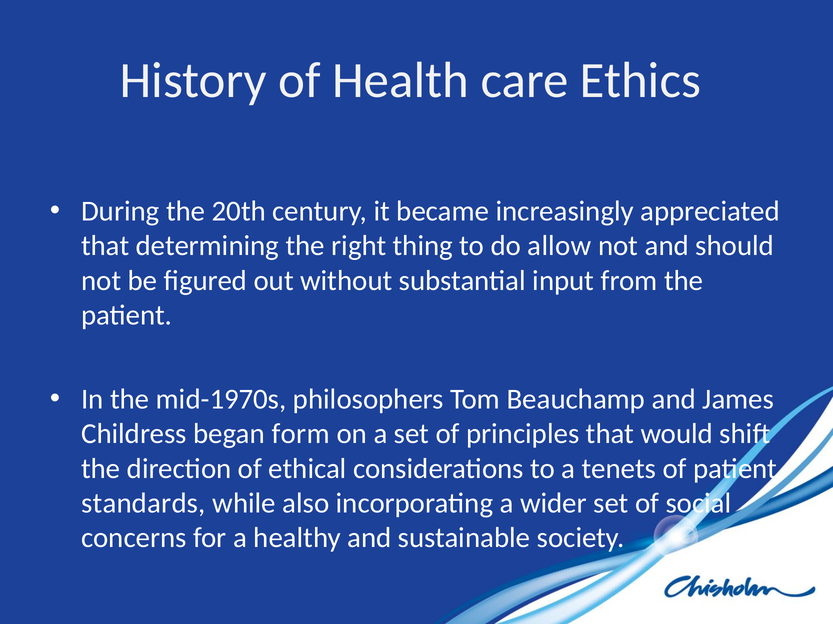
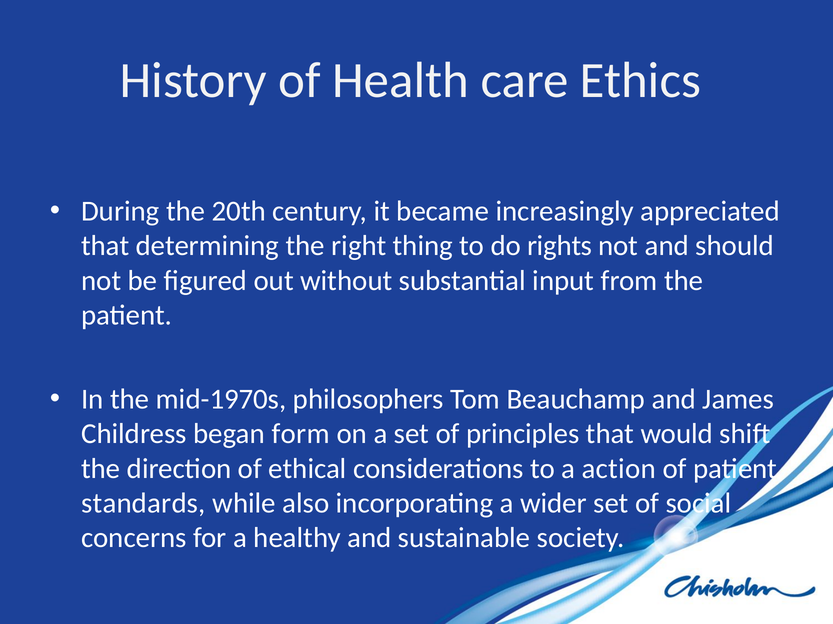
allow: allow -> rights (560, 246)
tenets: tenets -> action (619, 469)
